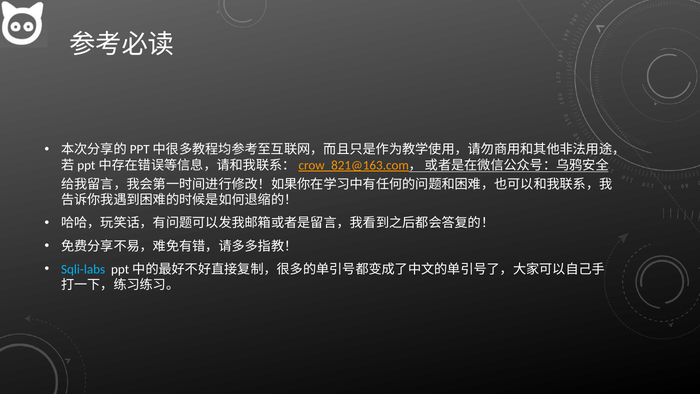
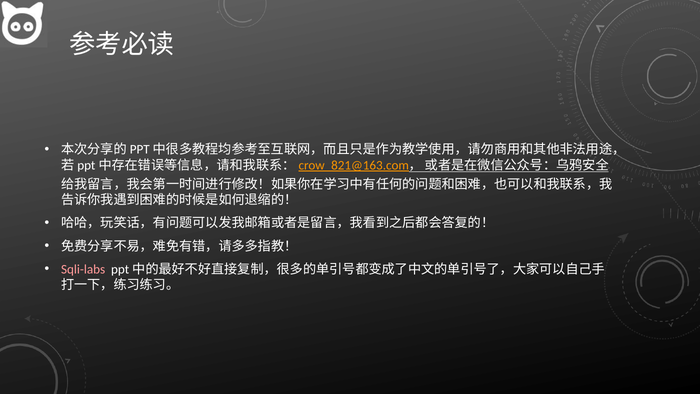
Sqli-labs colour: light blue -> pink (83, 269)
